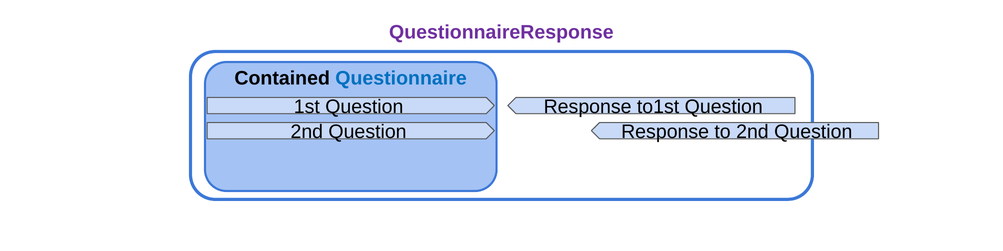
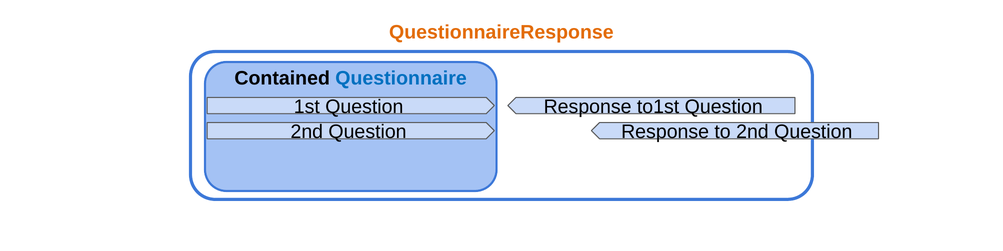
QuestionnaireResponse colour: purple -> orange (501, 32)
